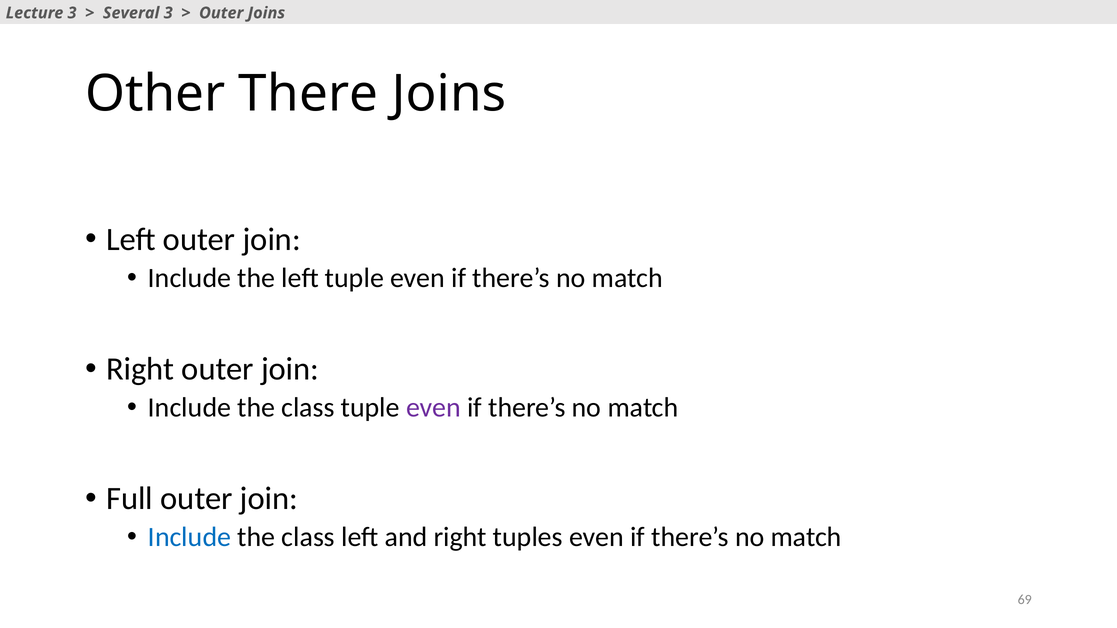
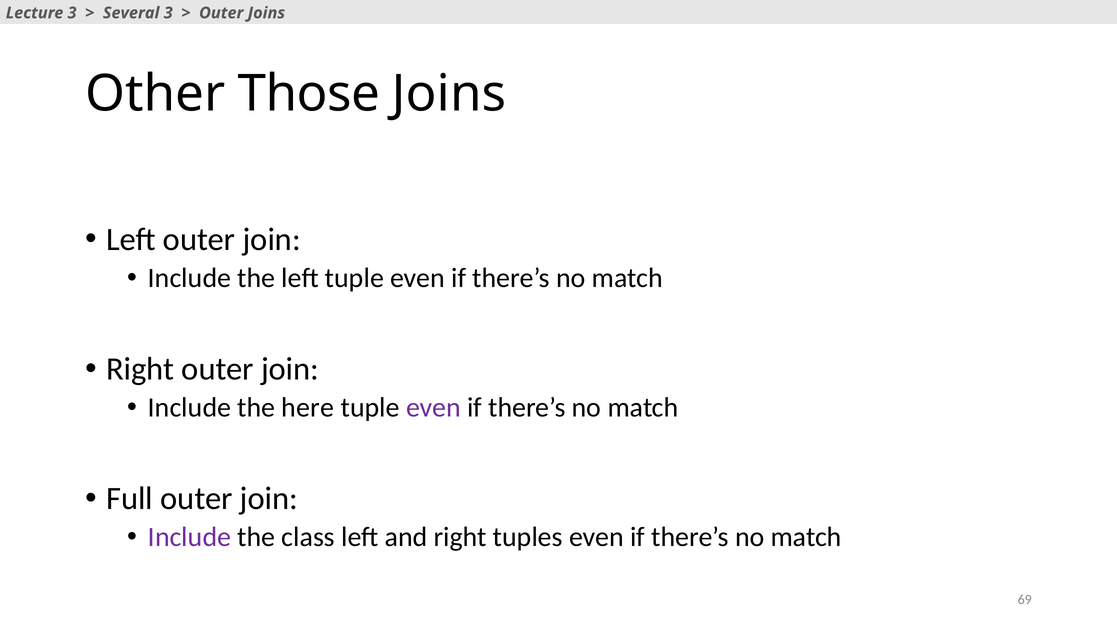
There: There -> Those (309, 94)
class: class -> here (308, 408)
Include colour: blue -> purple (190, 537)
